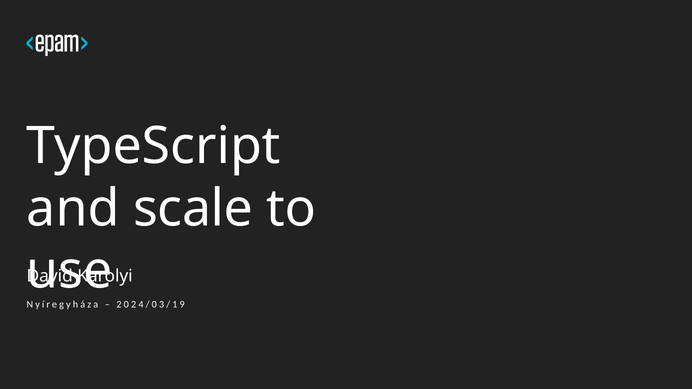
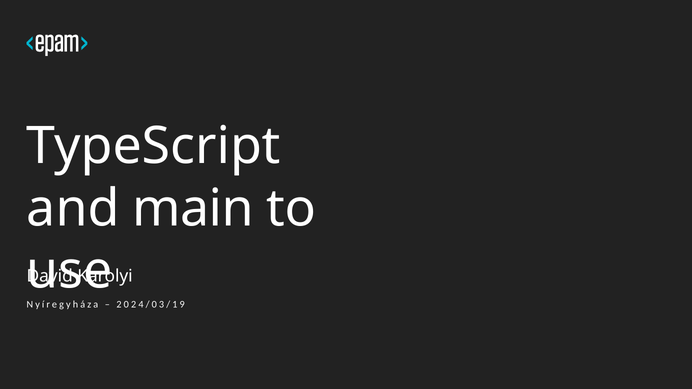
scale: scale -> main (193, 209)
